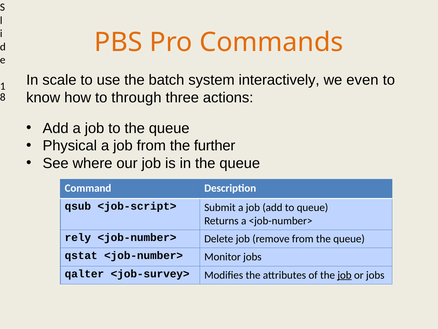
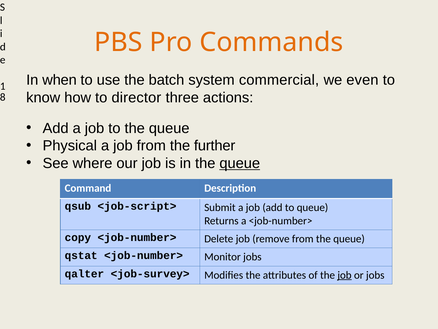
scale: scale -> when (60, 80)
interactively: interactively -> commercial (279, 80)
through: through -> director (136, 97)
queue underline: none -> present (240, 163)
rely: rely -> copy (78, 237)
